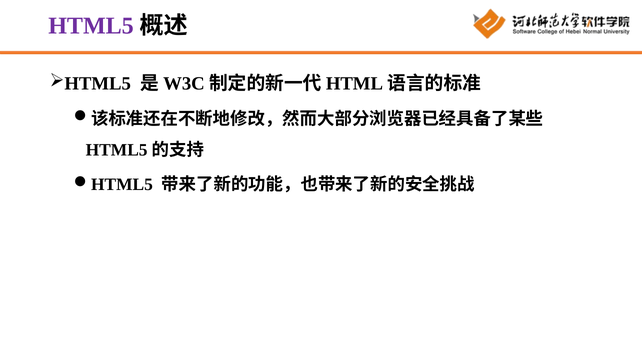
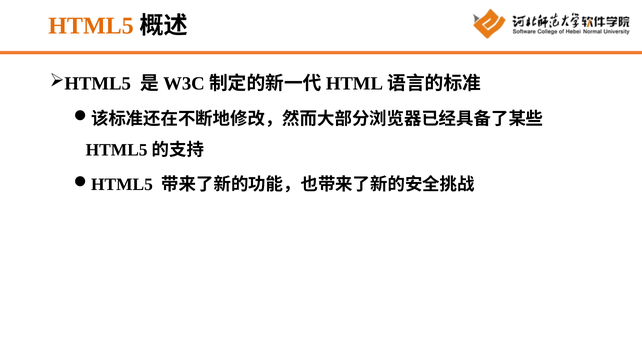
HTML5 colour: purple -> orange (91, 26)
